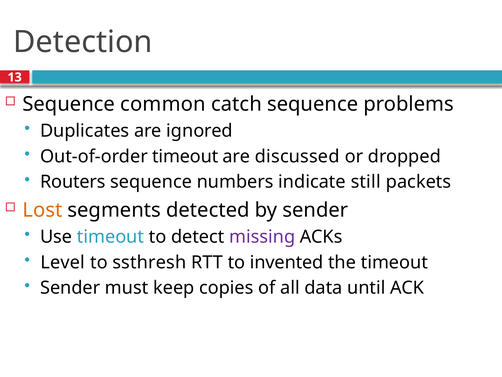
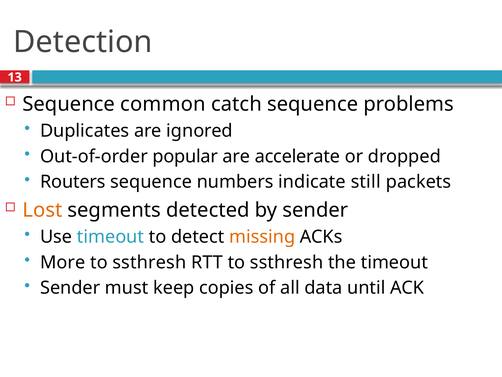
Out-of-order timeout: timeout -> popular (185, 156)
discussed: discussed -> accelerate (297, 156)
missing colour: purple -> orange (262, 236)
Level: Level -> More (63, 262)
RTT to invented: invented -> ssthresh (287, 262)
